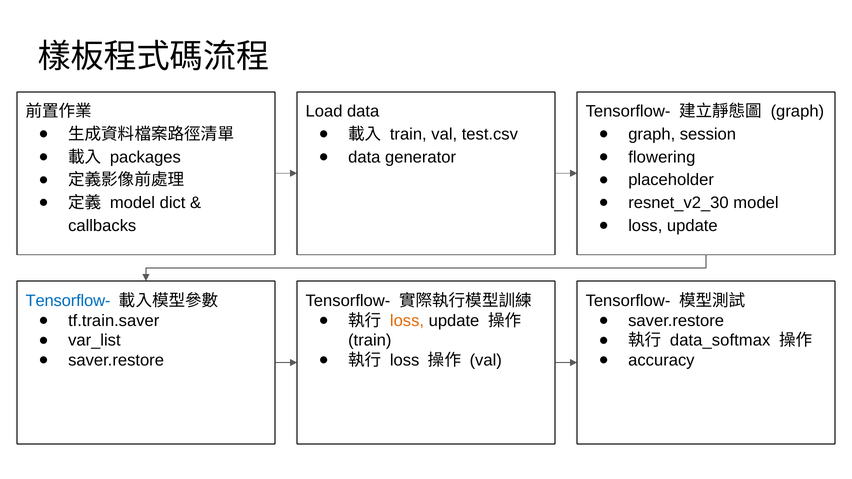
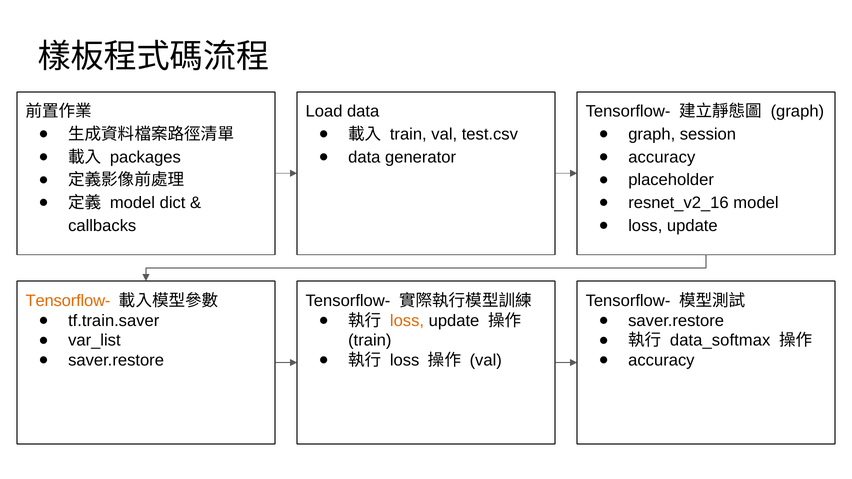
flowering: flowering -> accuracy (662, 157)
resnet_v2_30: resnet_v2_30 -> resnet_v2_16 (678, 203)
Tensorflow- colour: blue -> orange (68, 301)
